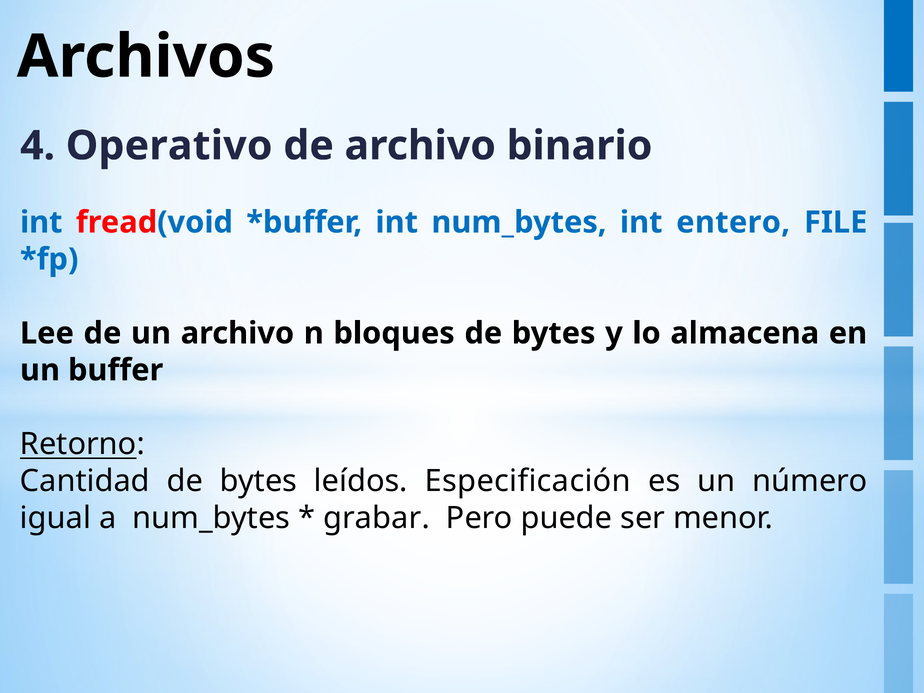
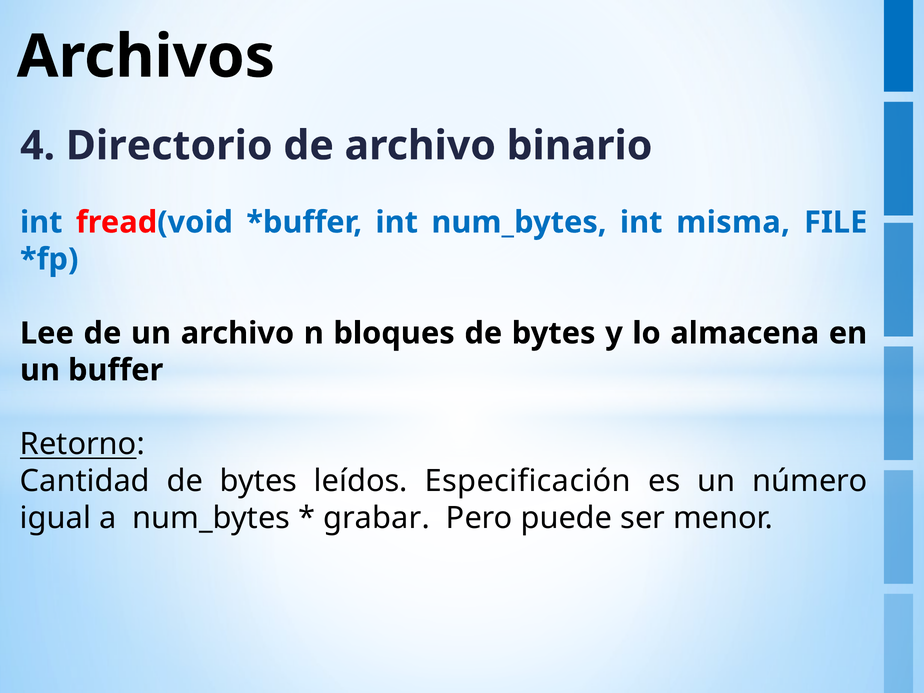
Operativo: Operativo -> Directorio (169, 146)
entero: entero -> misma (733, 222)
